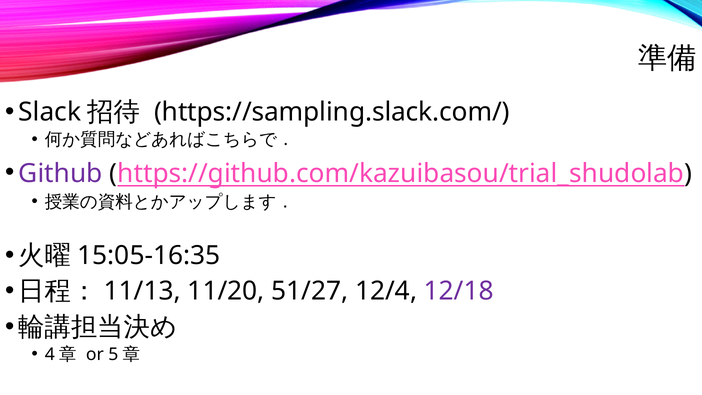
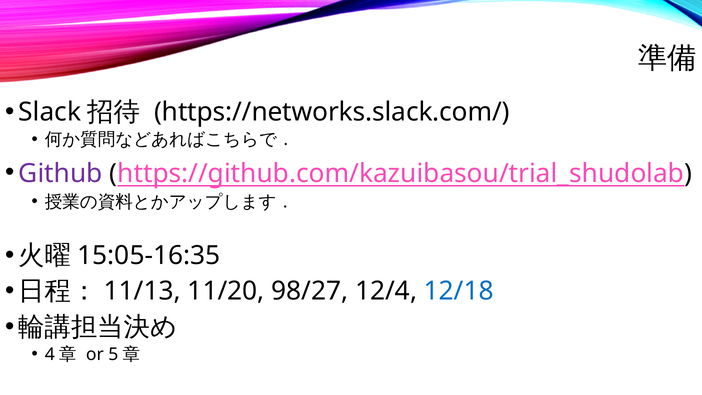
https://sampling.slack.com/: https://sampling.slack.com/ -> https://networks.slack.com/ (332, 112)
51/27: 51/27 -> 98/27 (310, 291)
12/18 colour: purple -> blue (459, 291)
